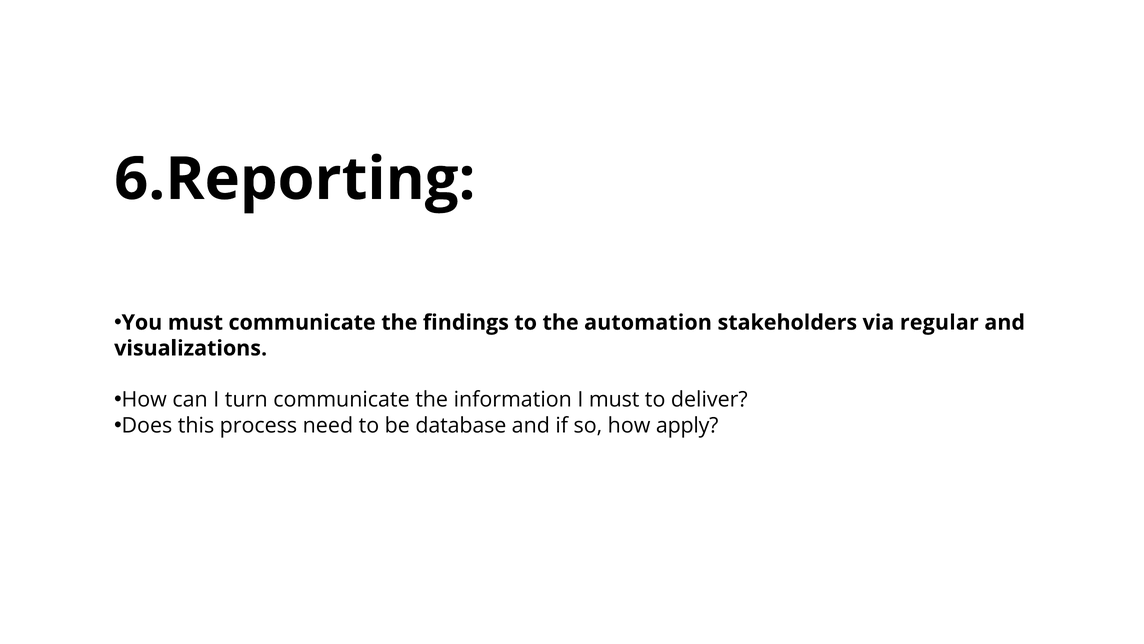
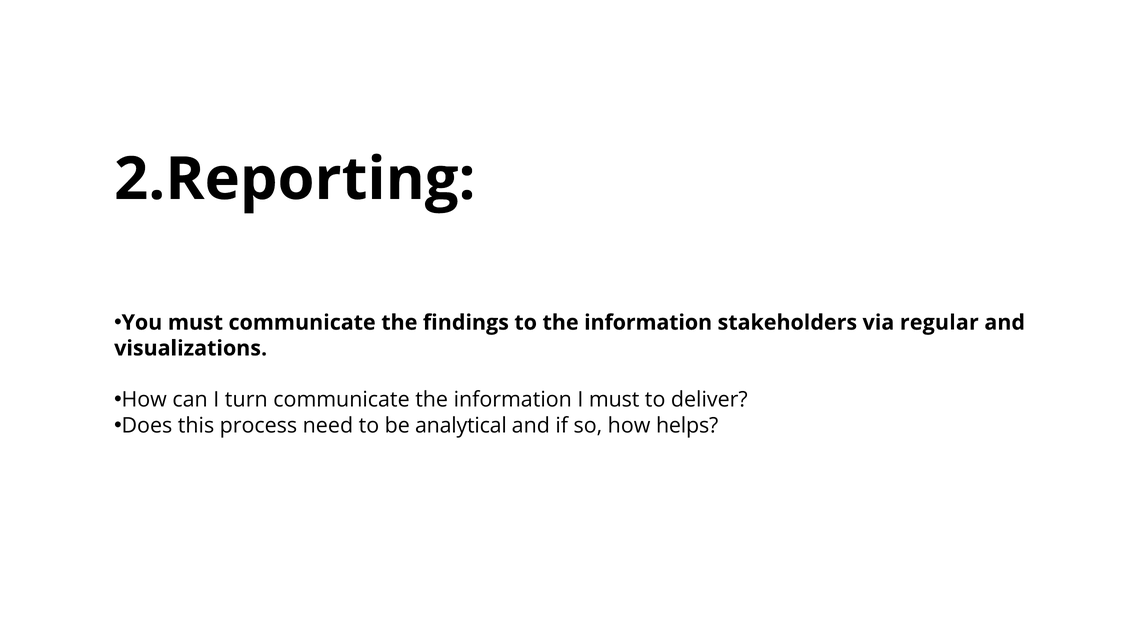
6.Reporting: 6.Reporting -> 2.Reporting (295, 179)
to the automation: automation -> information (648, 322)
database: database -> analytical (461, 425)
apply: apply -> helps (687, 425)
